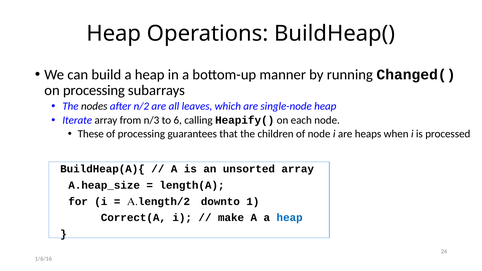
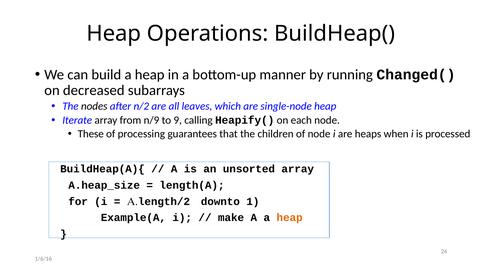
on processing: processing -> decreased (94, 91)
n/3: n/3 -> n/9 (151, 120)
6: 6 -> 9 (178, 120)
Correct(A: Correct(A -> Example(A (133, 218)
heap colour: blue -> orange (290, 218)
